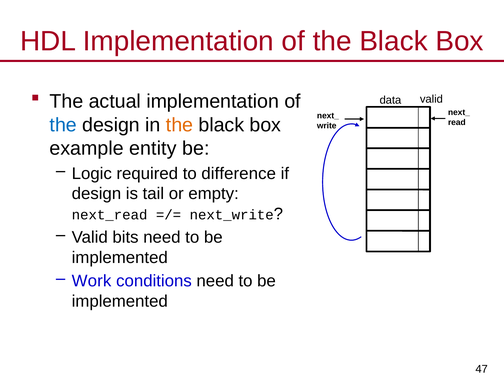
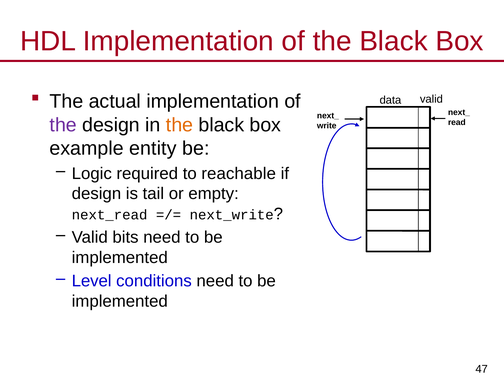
the colour: blue -> purple (63, 125)
difference: difference -> reachable (239, 174)
Work: Work -> Level (92, 281)
